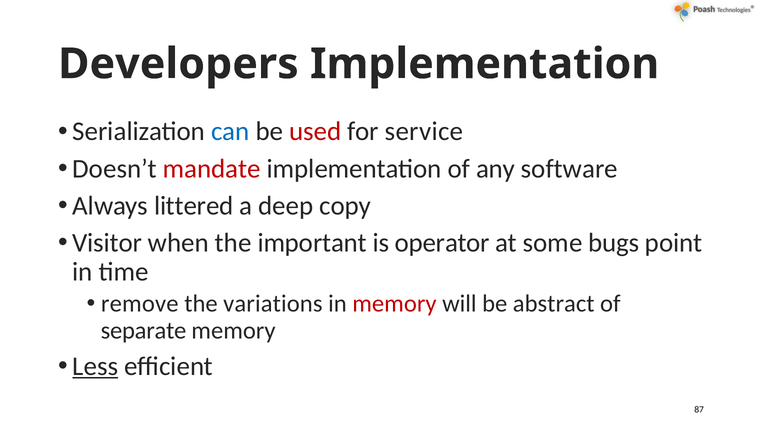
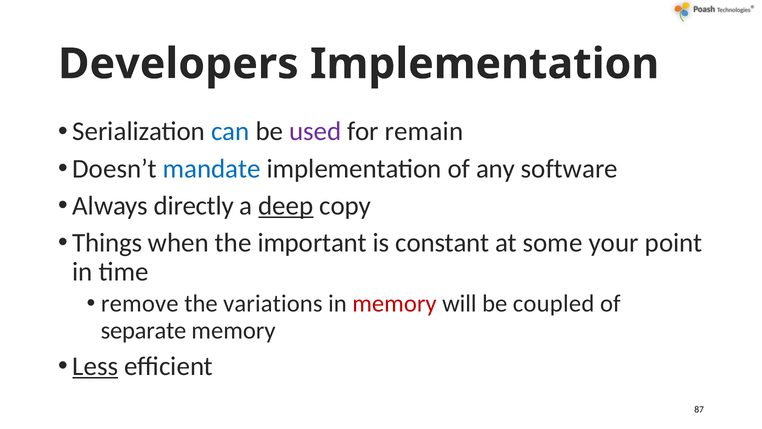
used colour: red -> purple (315, 131)
service: service -> remain (424, 131)
mandate colour: red -> blue (212, 168)
littered: littered -> directly (194, 206)
deep underline: none -> present (286, 206)
Visitor: Visitor -> Things (107, 243)
operator: operator -> constant (442, 243)
bugs: bugs -> your (614, 243)
abstract: abstract -> coupled (554, 304)
